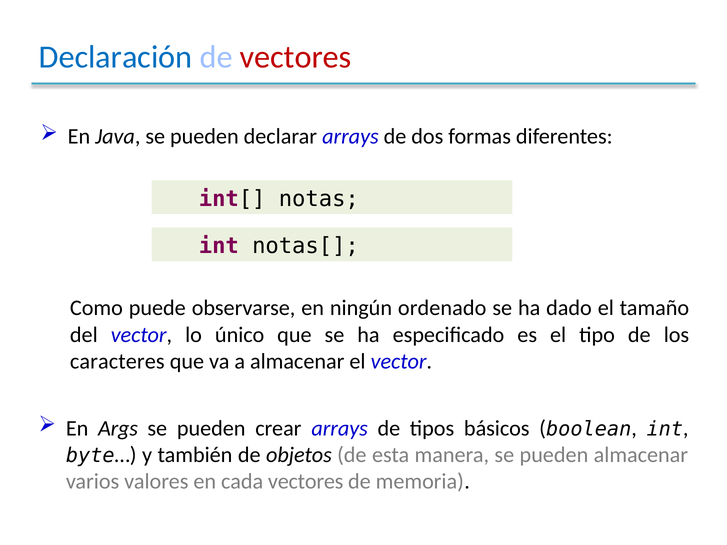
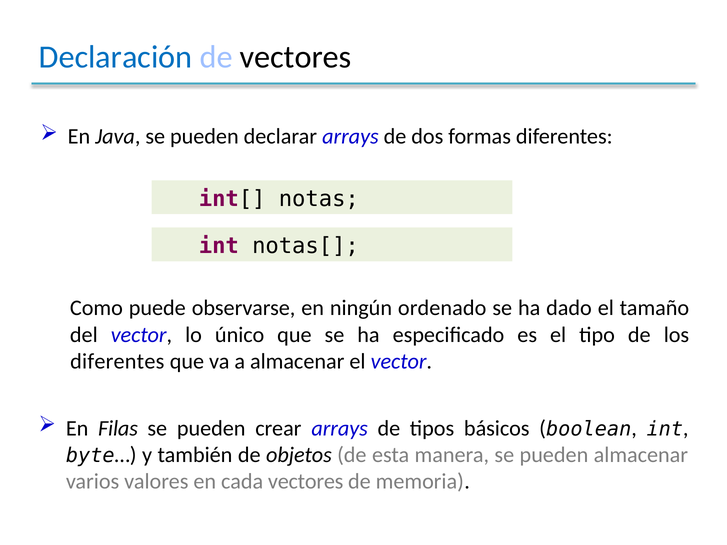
vectores colour: red -> black (296, 57)
caracteres: caracteres -> diferentes (117, 362)
Args: Args -> Filas (118, 428)
